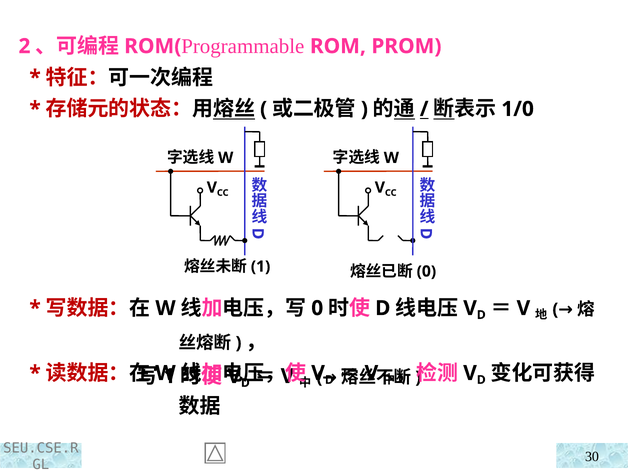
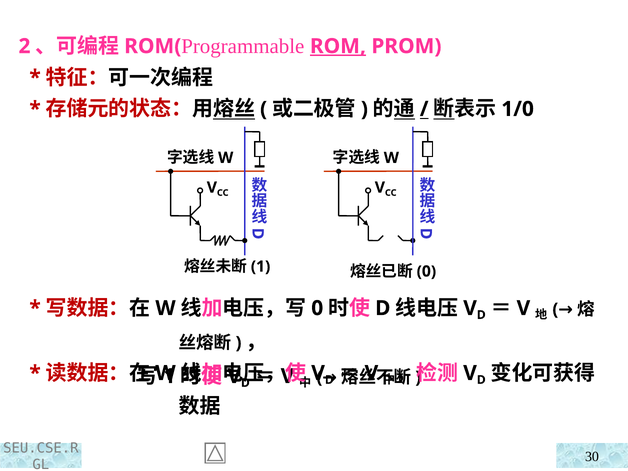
ROM underline: none -> present (338, 46)
